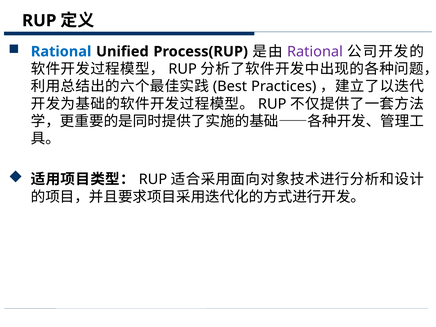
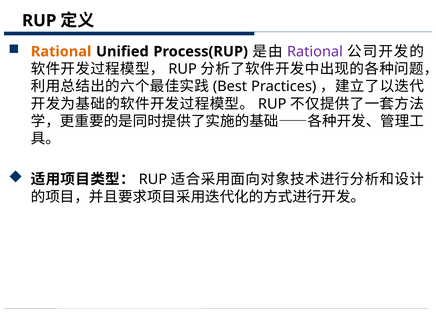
Rational colour: blue -> orange (61, 52)
